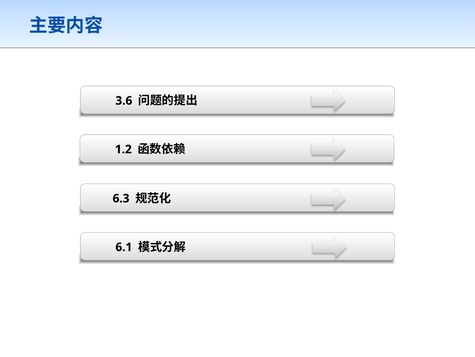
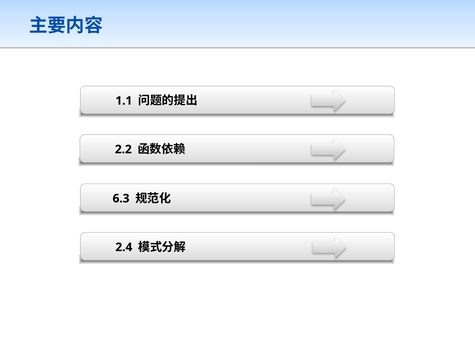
3.6: 3.6 -> 1.1 (124, 101)
1.2: 1.2 -> 2.2 (123, 149)
6.1: 6.1 -> 2.4 (124, 247)
